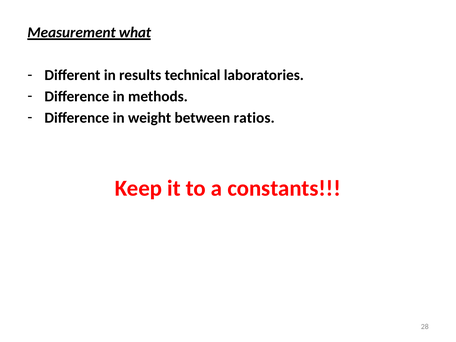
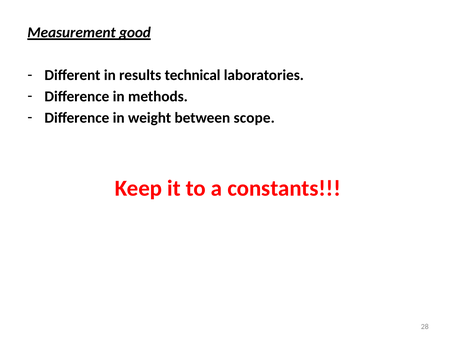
what: what -> good (135, 33)
ratios: ratios -> scope (254, 118)
